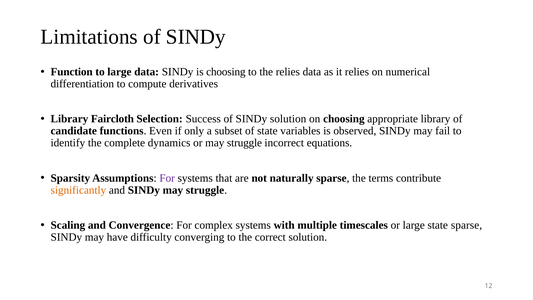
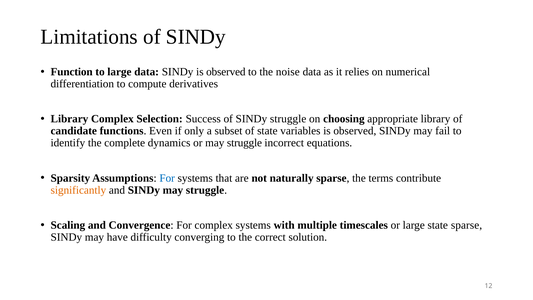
SINDy is choosing: choosing -> observed (226, 72)
the relies: relies -> noise (288, 72)
Library Faircloth: Faircloth -> Complex (112, 119)
SINDy solution: solution -> struggle (288, 119)
For colour: purple -> blue (167, 178)
